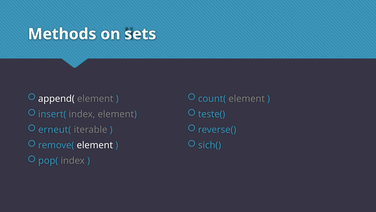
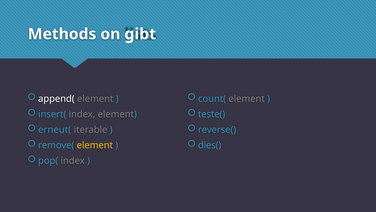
sets: sets -> gibt (140, 34)
element colour: white -> yellow (95, 145)
sich(: sich( -> dies( (210, 145)
